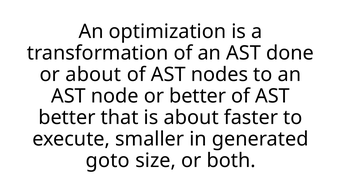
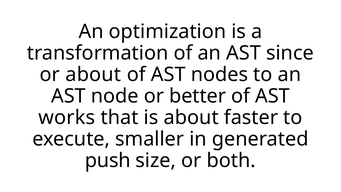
done: done -> since (290, 53)
better: better -> works (67, 118)
goto: goto -> push (108, 160)
